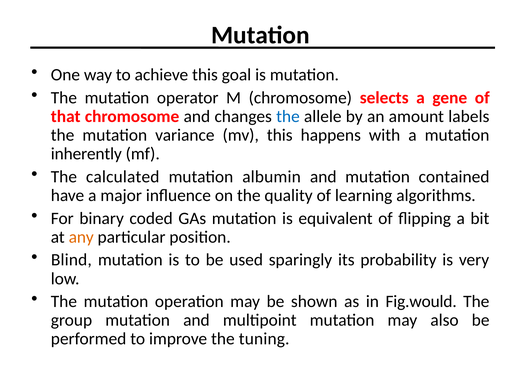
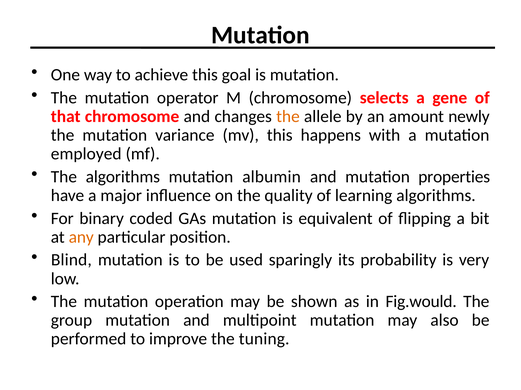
the colour: blue -> orange (288, 117)
labels: labels -> newly (469, 117)
inherently: inherently -> employed (86, 154)
The calculated: calculated -> algorithms (123, 177)
contained: contained -> properties (454, 177)
